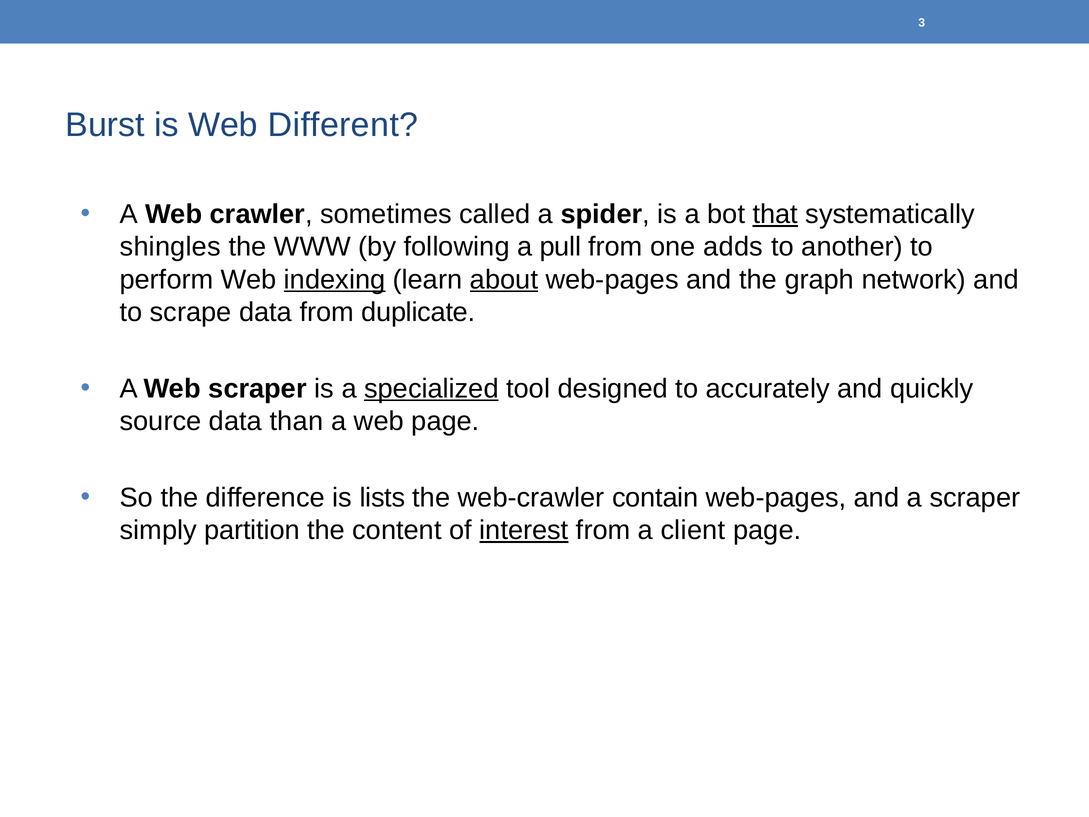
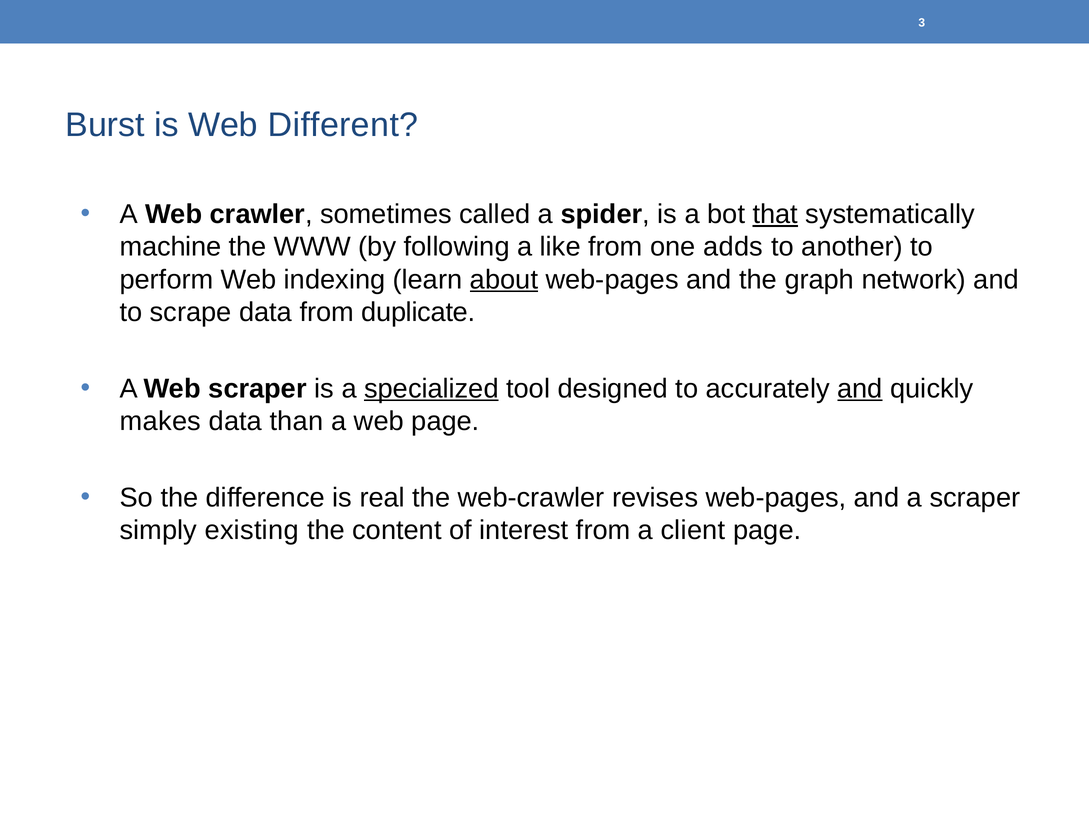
shingles: shingles -> machine (171, 247)
pull: pull -> like (560, 247)
indexing underline: present -> none (335, 280)
and underline: none -> present (860, 389)
source: source -> makes (160, 421)
lists: lists -> real (382, 497)
contain: contain -> revises (655, 497)
partition: partition -> existing (252, 530)
interest underline: present -> none (524, 530)
